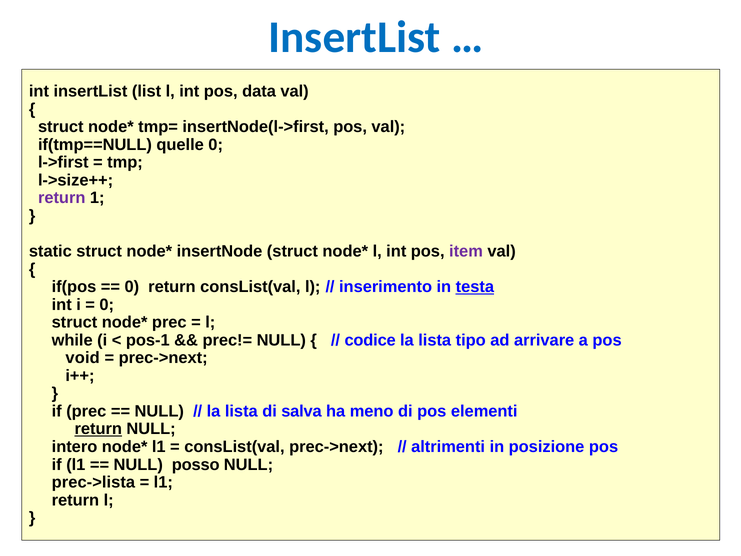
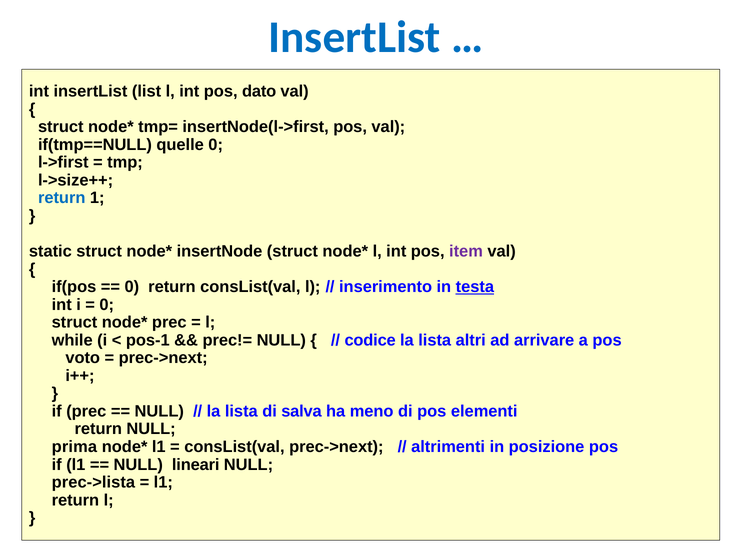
data: data -> dato (259, 91)
return colour: purple -> blue (62, 198)
tipo: tipo -> altri (471, 340)
void: void -> voto (83, 358)
return underline: present -> none (98, 429)
intero: intero -> prima (74, 447)
posso: posso -> lineari (196, 464)
